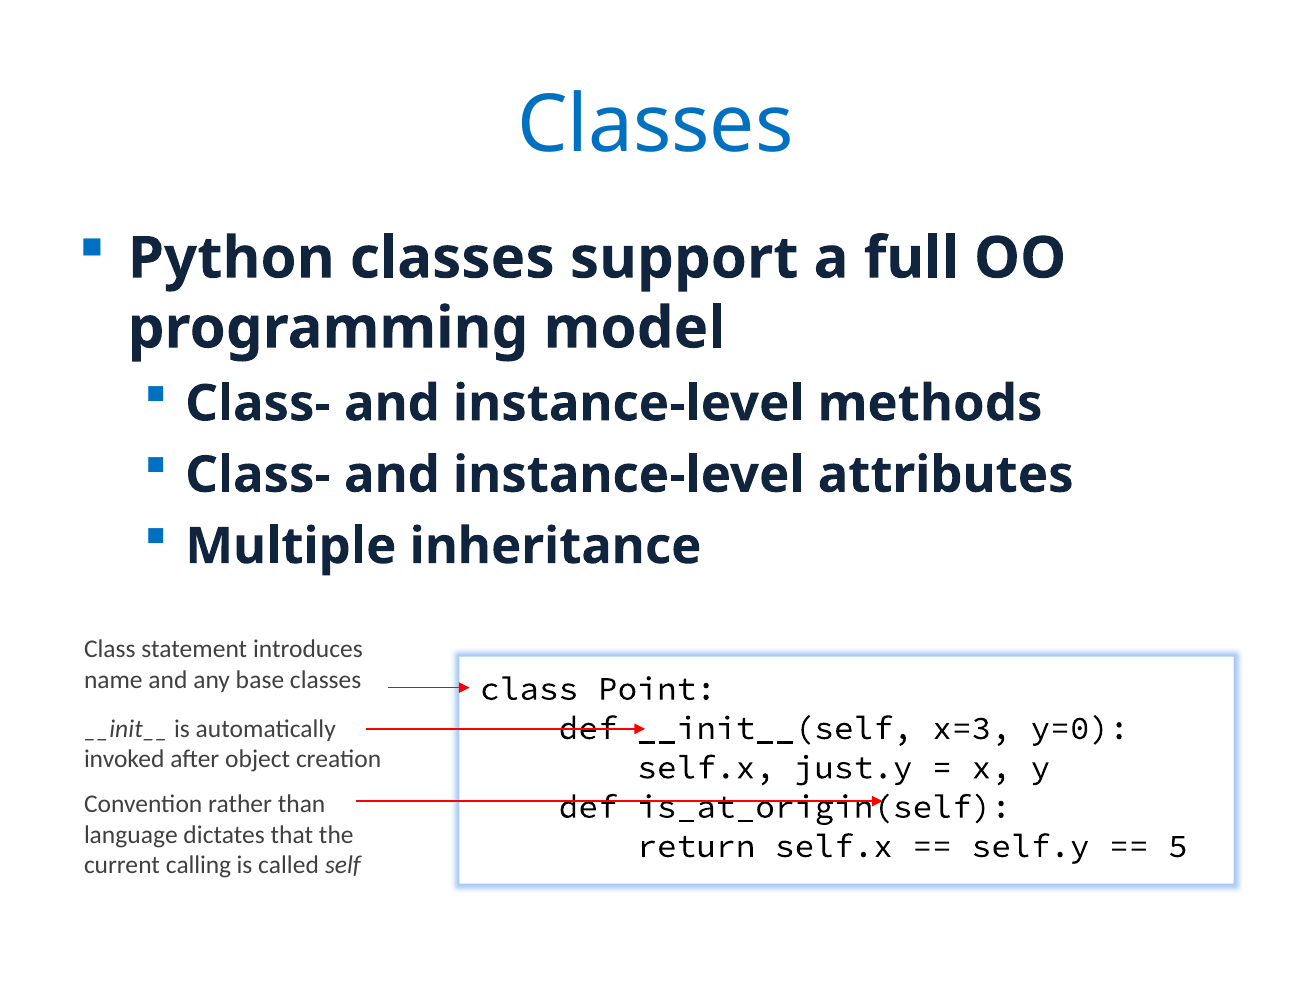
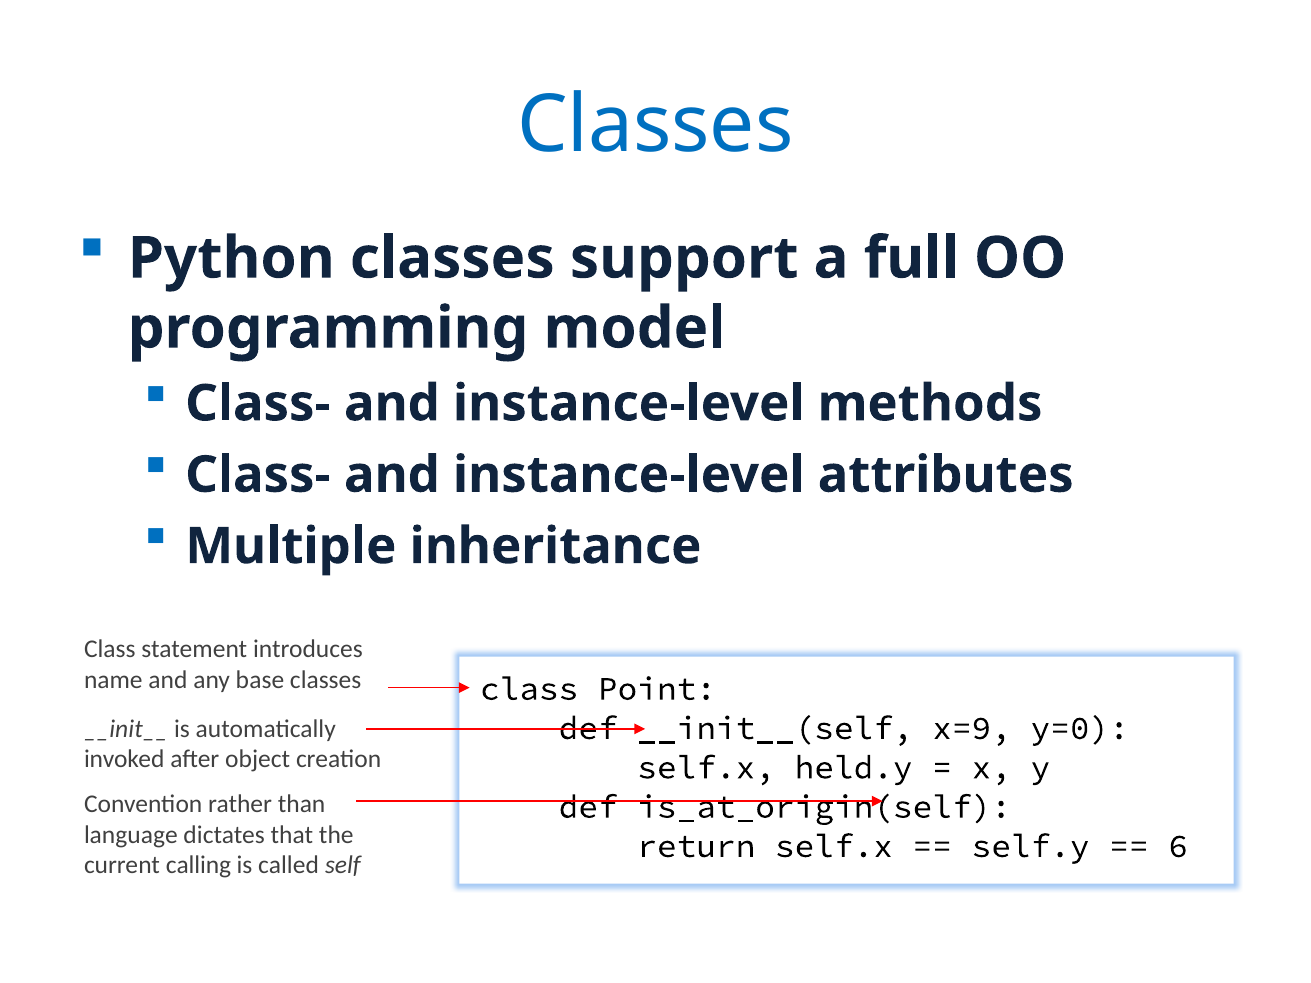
x=3: x=3 -> x=9 (972, 728)
just.y: just.y -> held.y (854, 768)
5: 5 -> 6 (1178, 846)
